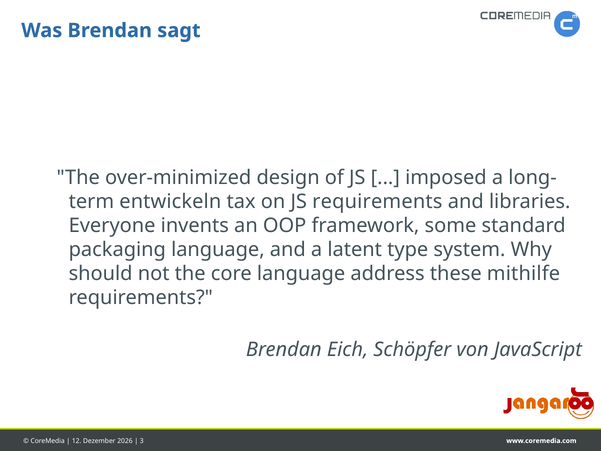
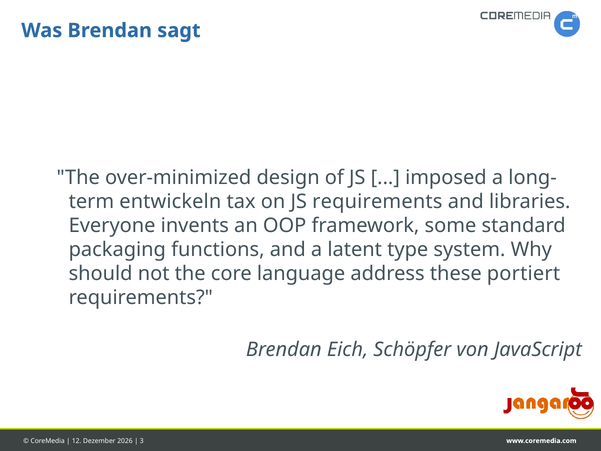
packaging language: language -> functions (218, 249)
mithilfe: mithilfe -> portiert (523, 274)
